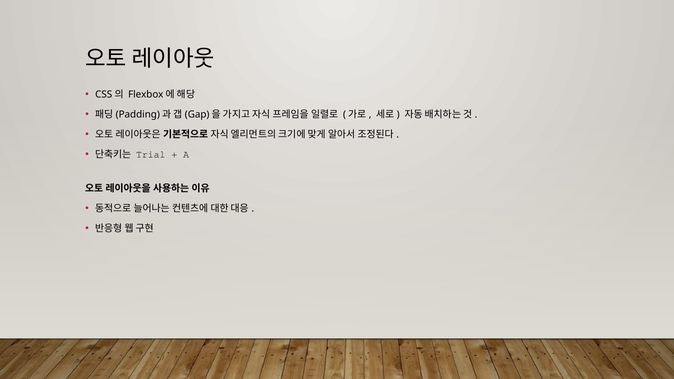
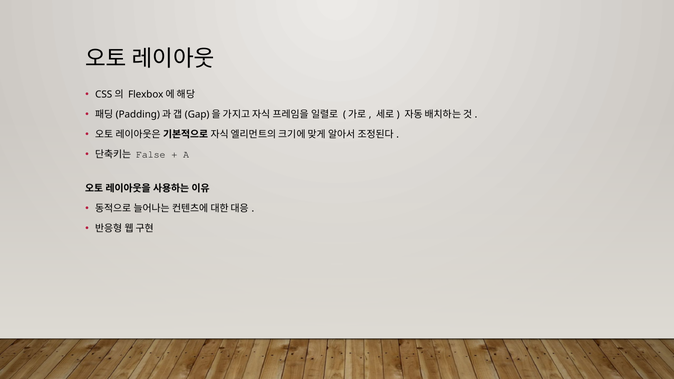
Trial: Trial -> False (151, 154)
